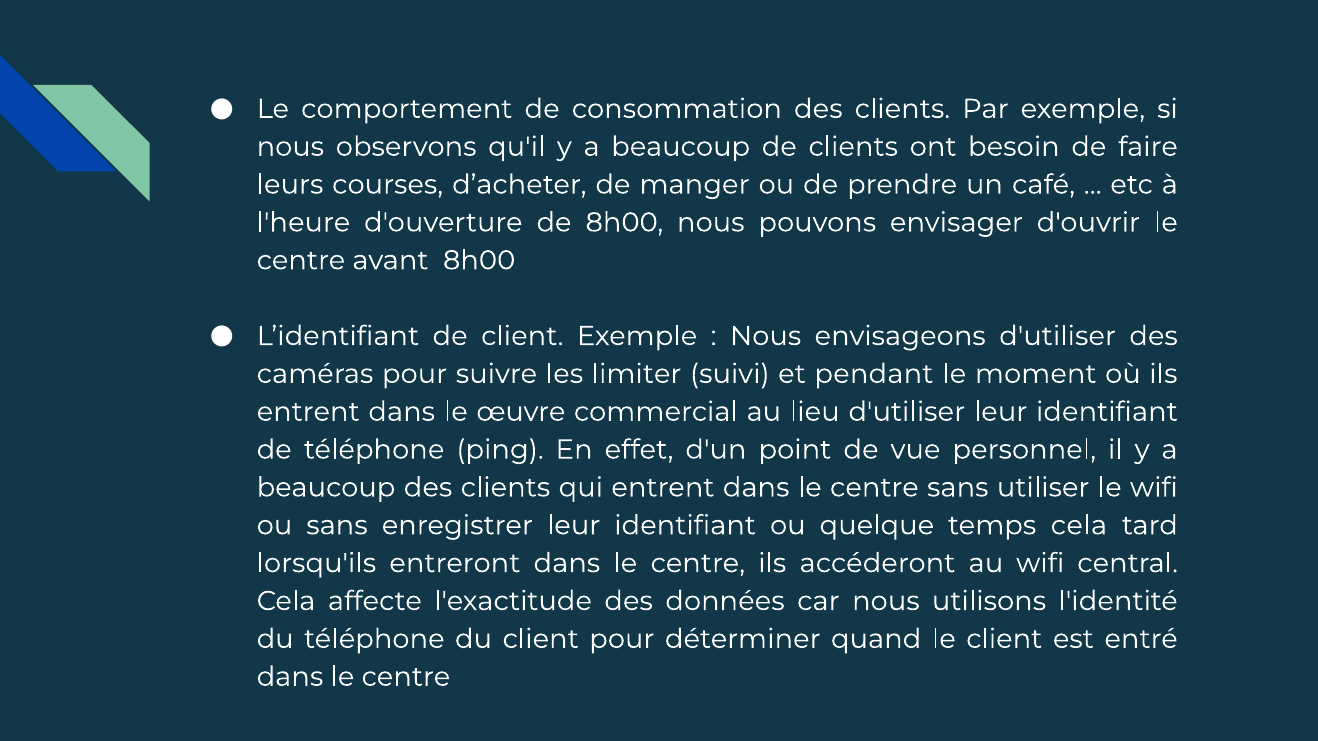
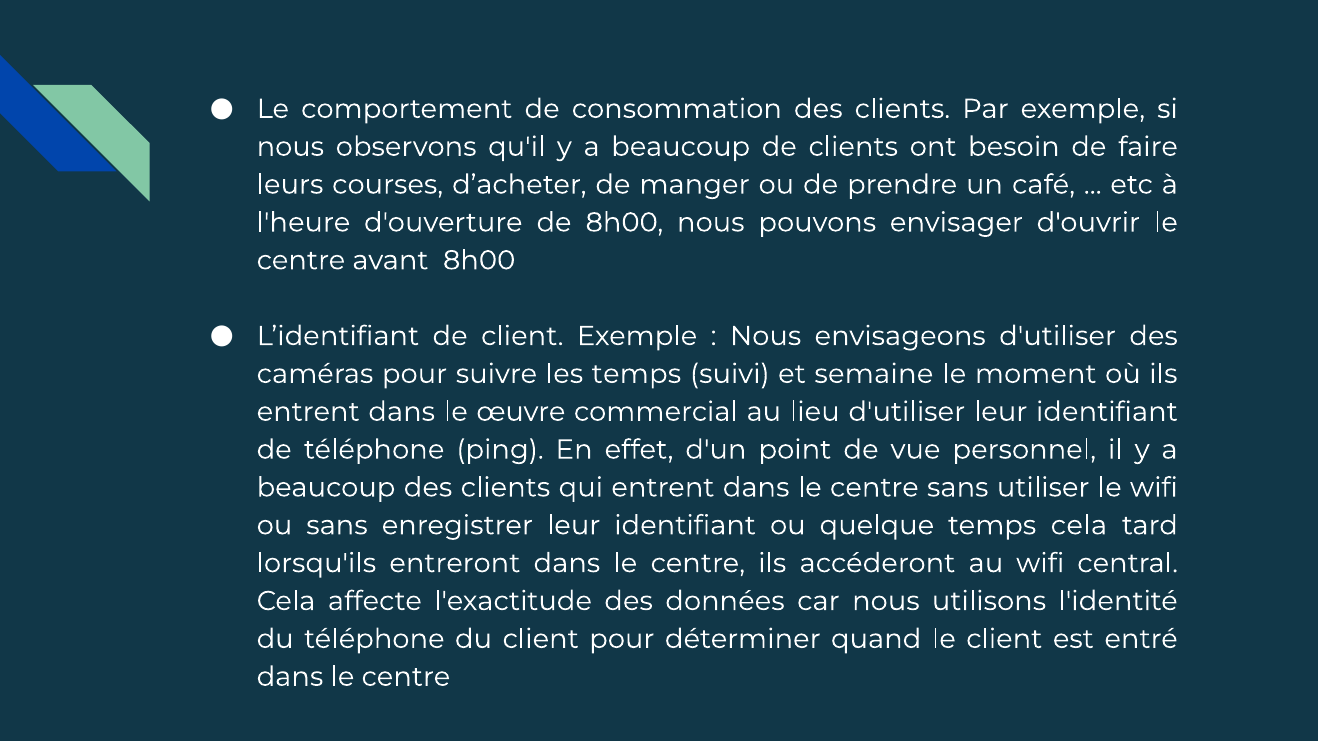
les limiter: limiter -> temps (636, 374)
pendant: pendant -> semaine (874, 374)
